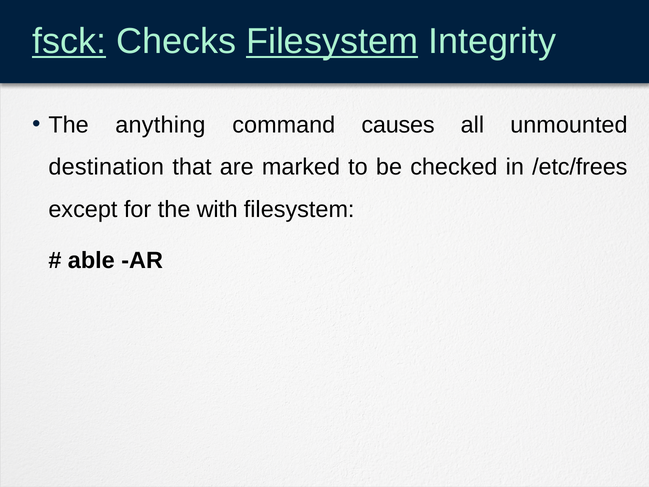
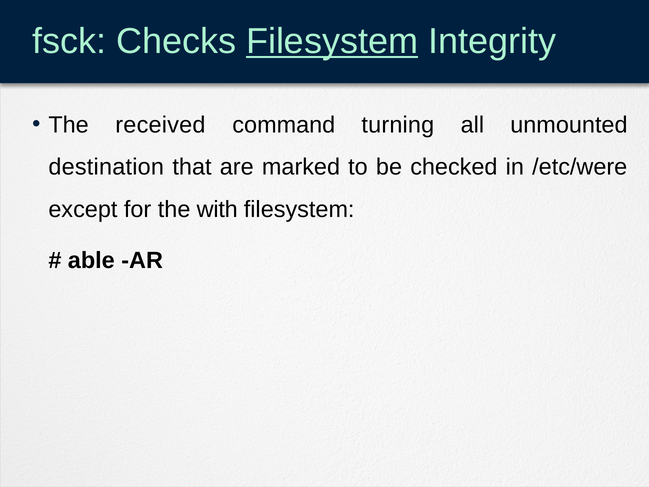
fsck underline: present -> none (69, 41)
anything: anything -> received (160, 125)
causes: causes -> turning (398, 125)
/etc/frees: /etc/frees -> /etc/were (580, 167)
